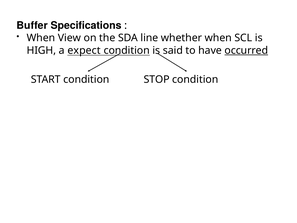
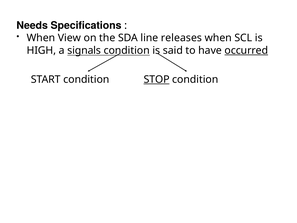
Buffer: Buffer -> Needs (32, 25)
whether: whether -> releases (181, 38)
expect: expect -> signals (84, 50)
STOP underline: none -> present (157, 79)
